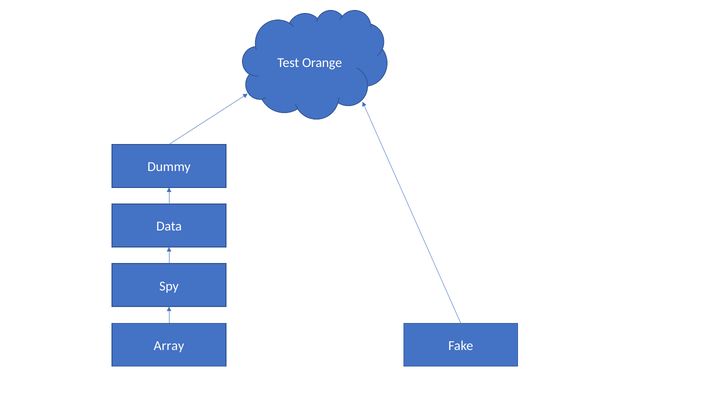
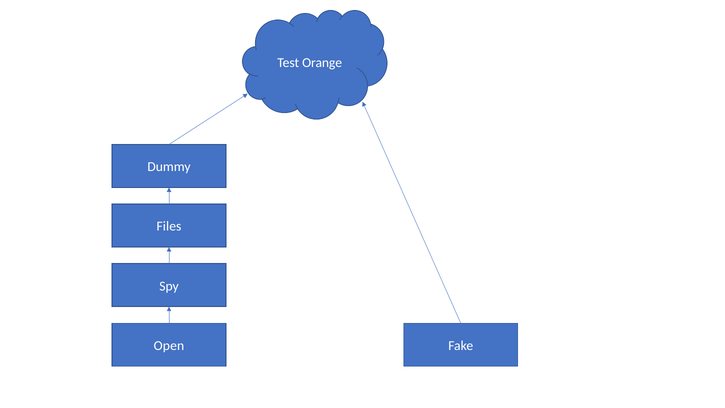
Data: Data -> Files (169, 226)
Array: Array -> Open (169, 345)
